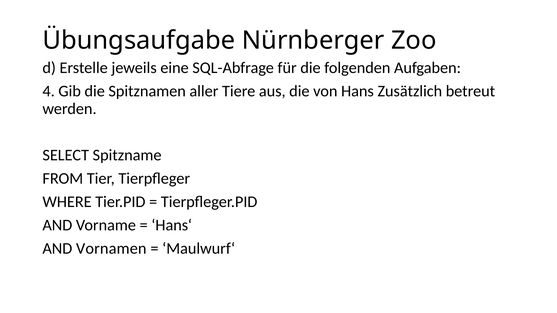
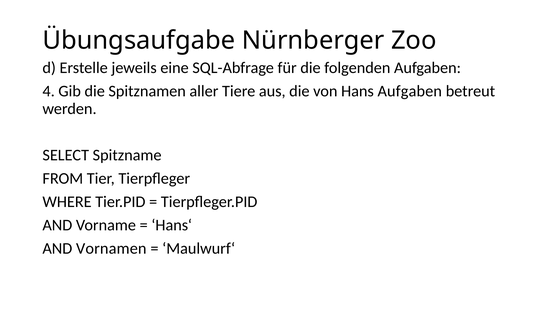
Hans Zusätzlich: Zusätzlich -> Aufgaben (410, 91)
